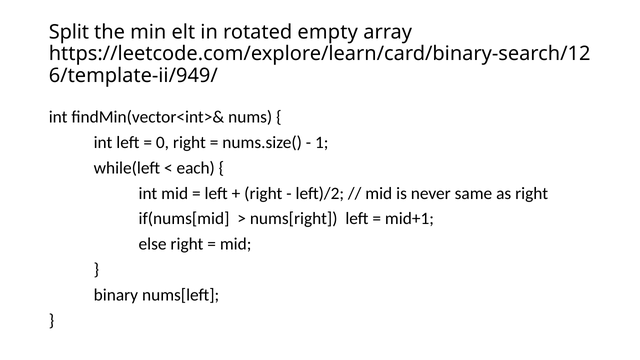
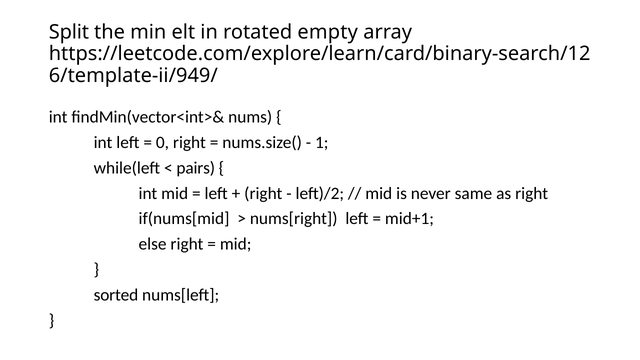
each: each -> pairs (196, 168)
binary: binary -> sorted (116, 295)
